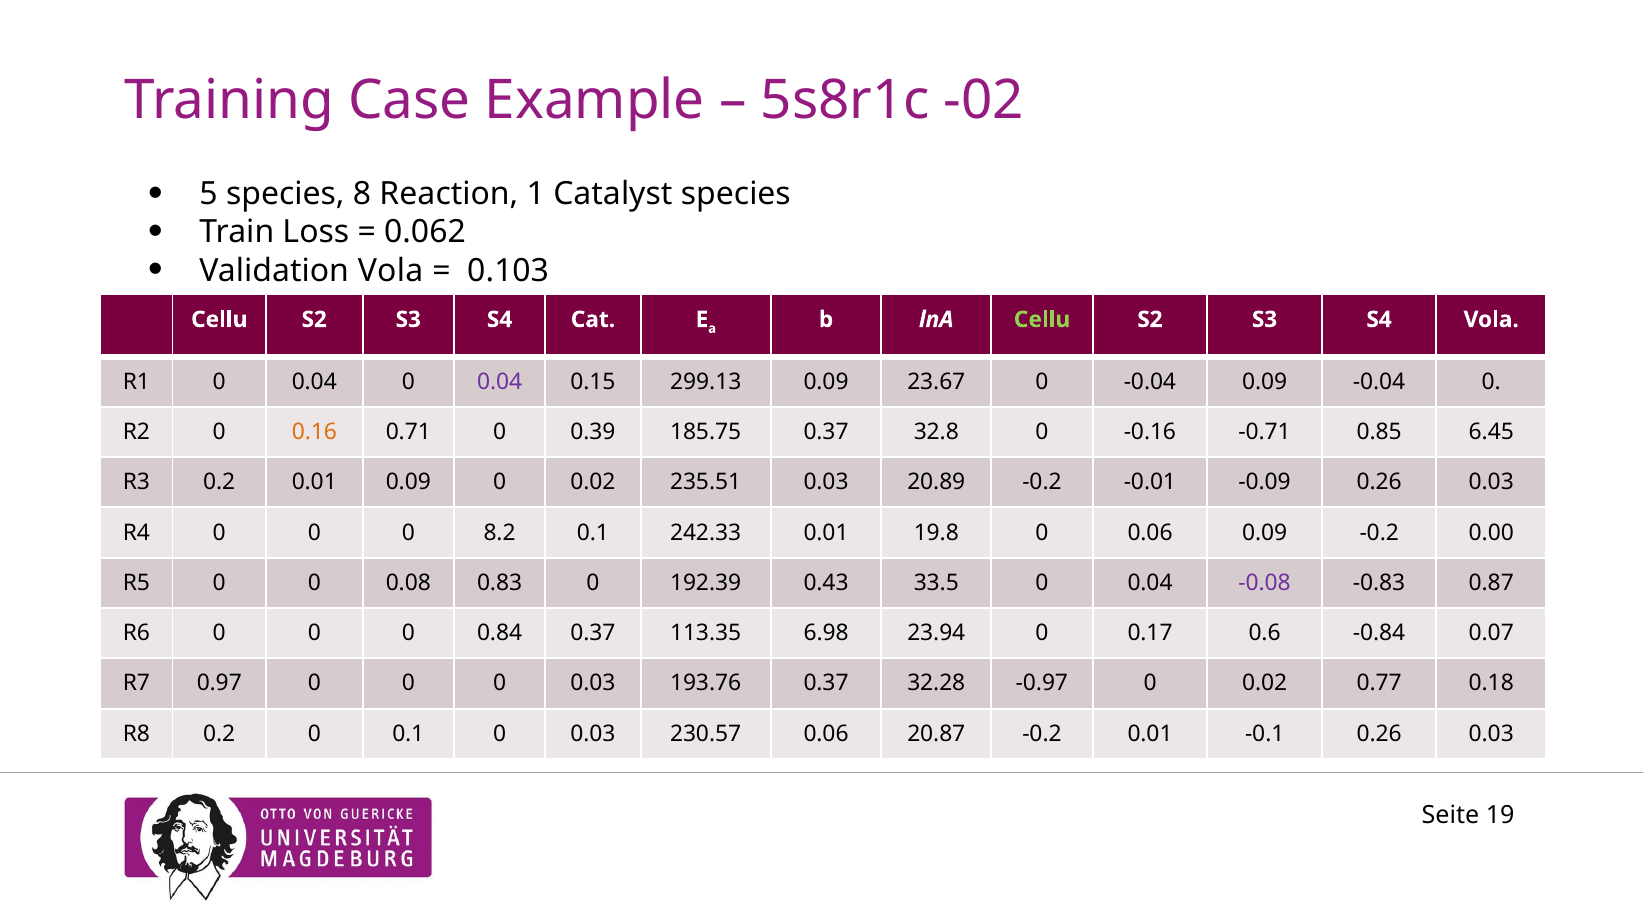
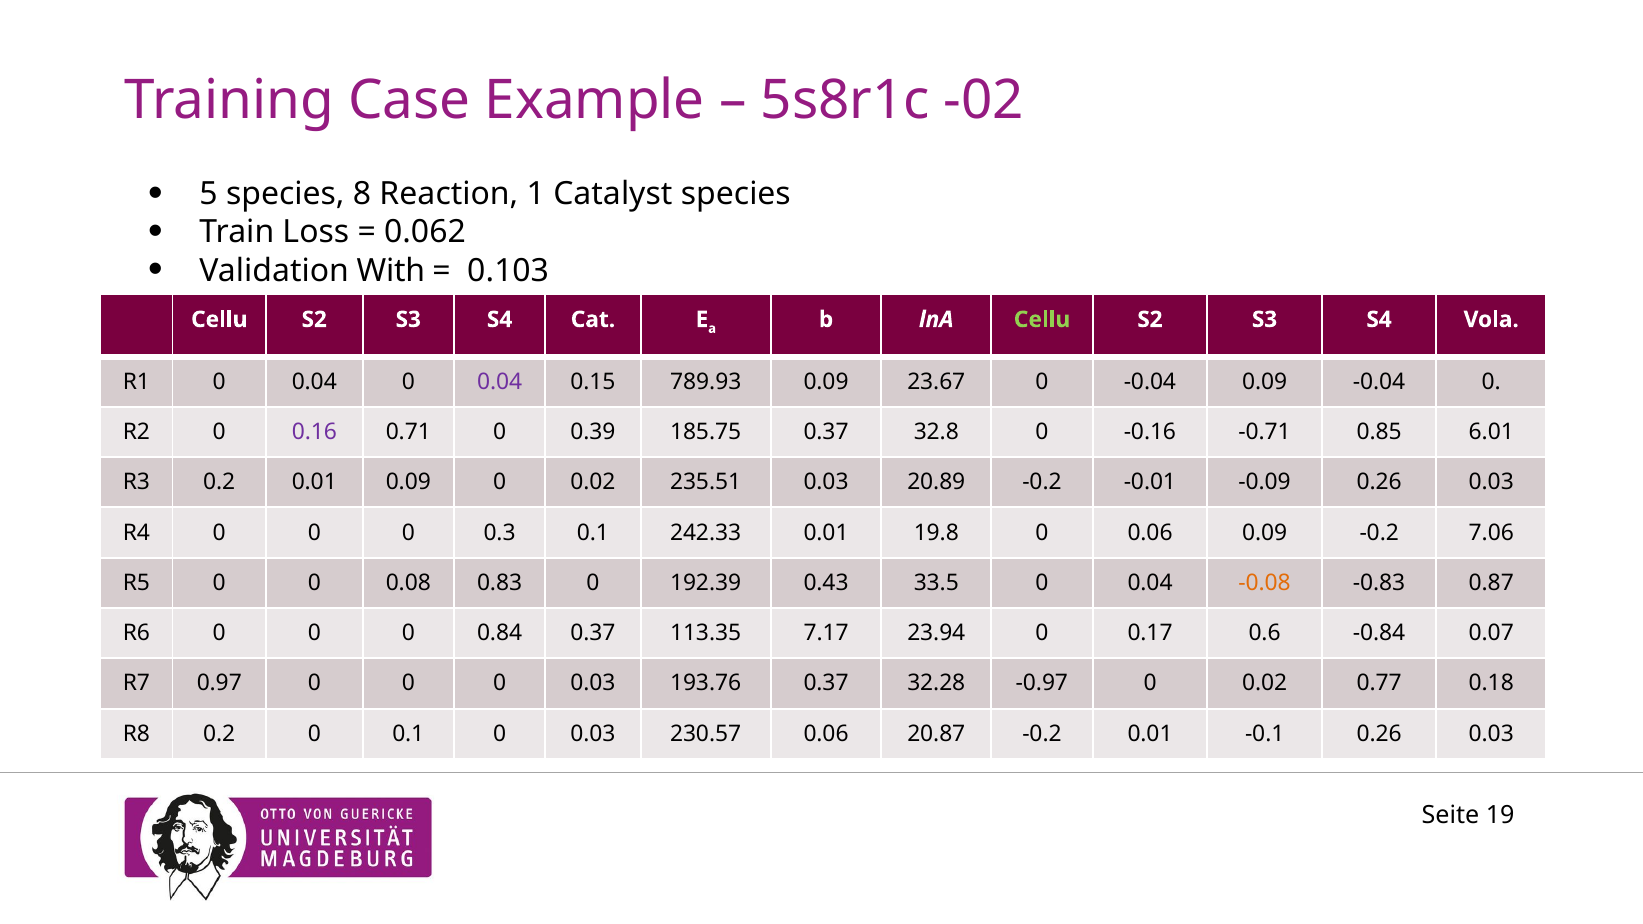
Validation Vola: Vola -> With (391, 271)
299.13: 299.13 -> 789.93 (706, 382)
0.16 colour: orange -> purple (314, 432)
6.45: 6.45 -> 6.01 (1491, 432)
8.2: 8.2 -> 0.3 (500, 533)
0.00: 0.00 -> 7.06 (1491, 533)
-0.08 colour: purple -> orange (1265, 583)
6.98: 6.98 -> 7.17 (826, 633)
